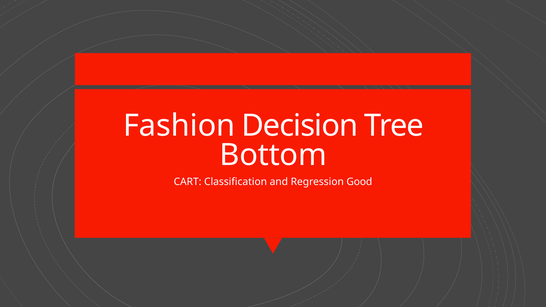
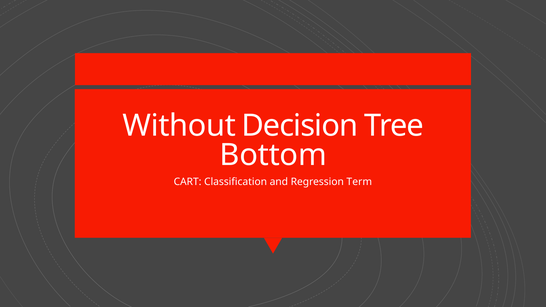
Fashion: Fashion -> Without (179, 126)
Good: Good -> Term (359, 182)
